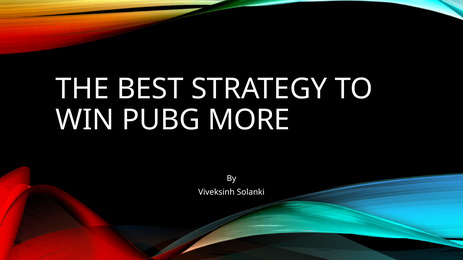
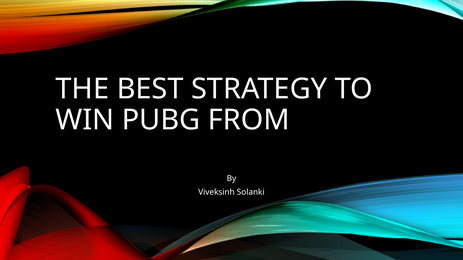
MORE: MORE -> FROM (249, 120)
